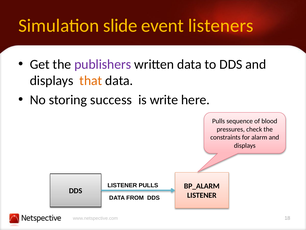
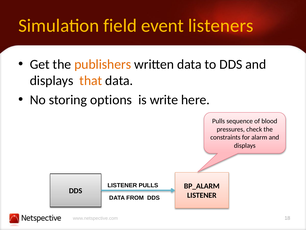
slide: slide -> field (120, 26)
publishers colour: purple -> orange (103, 64)
success: success -> options (111, 100)
